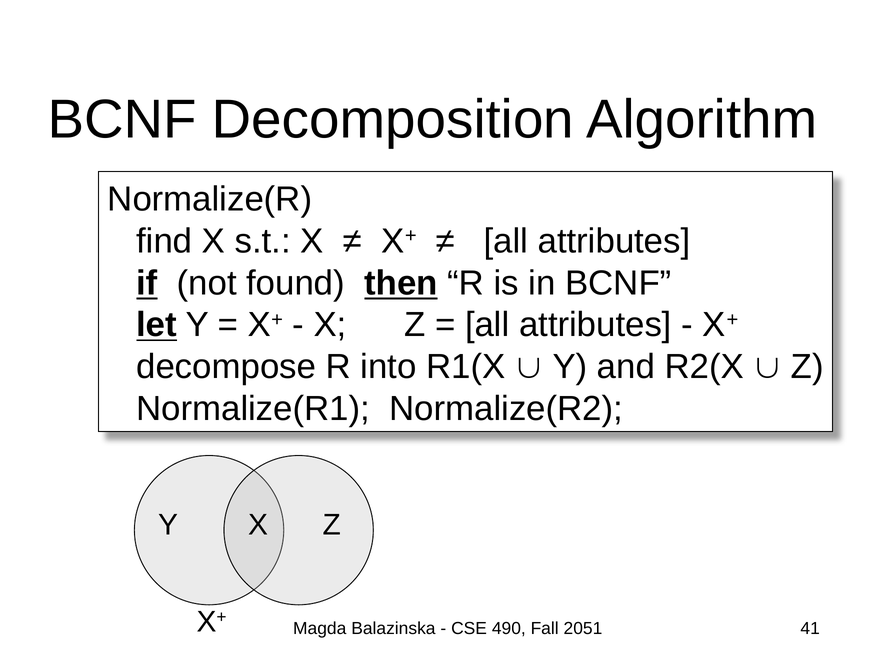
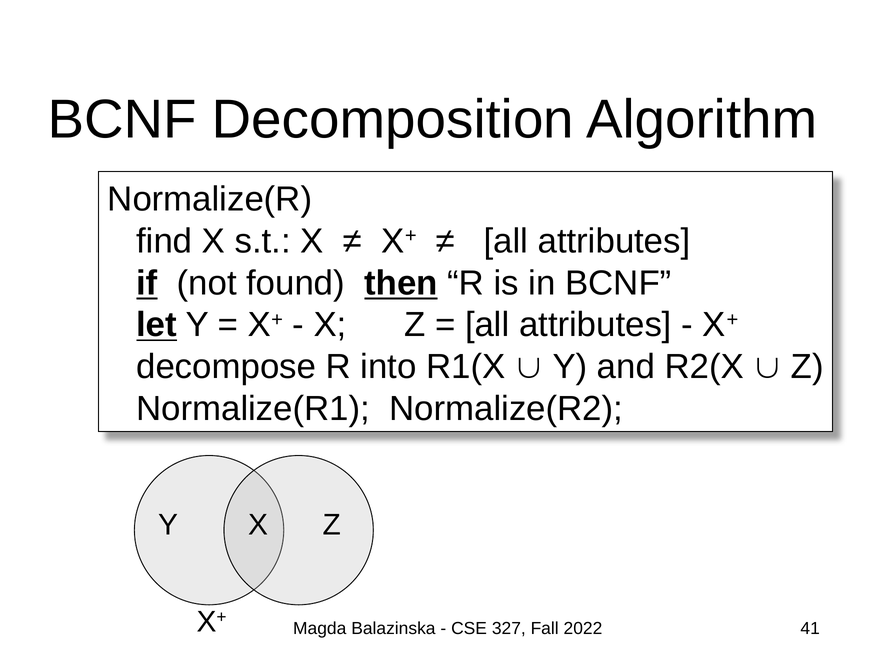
490: 490 -> 327 (509, 628)
2051: 2051 -> 2022 (583, 628)
